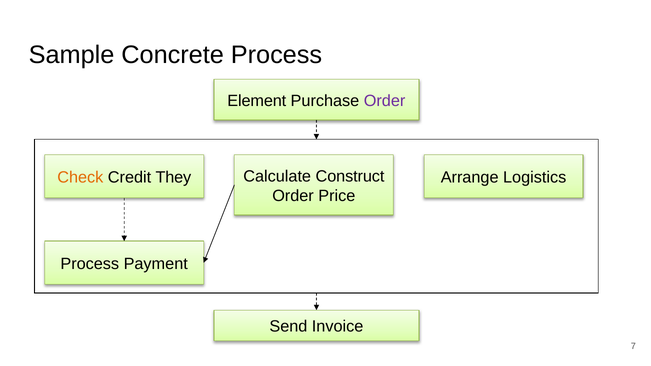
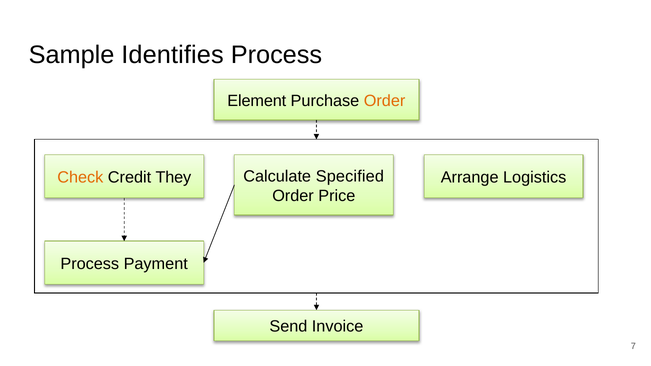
Concrete: Concrete -> Identifies (173, 55)
Order colour: purple -> orange (385, 101)
Construct: Construct -> Specified (350, 176)
